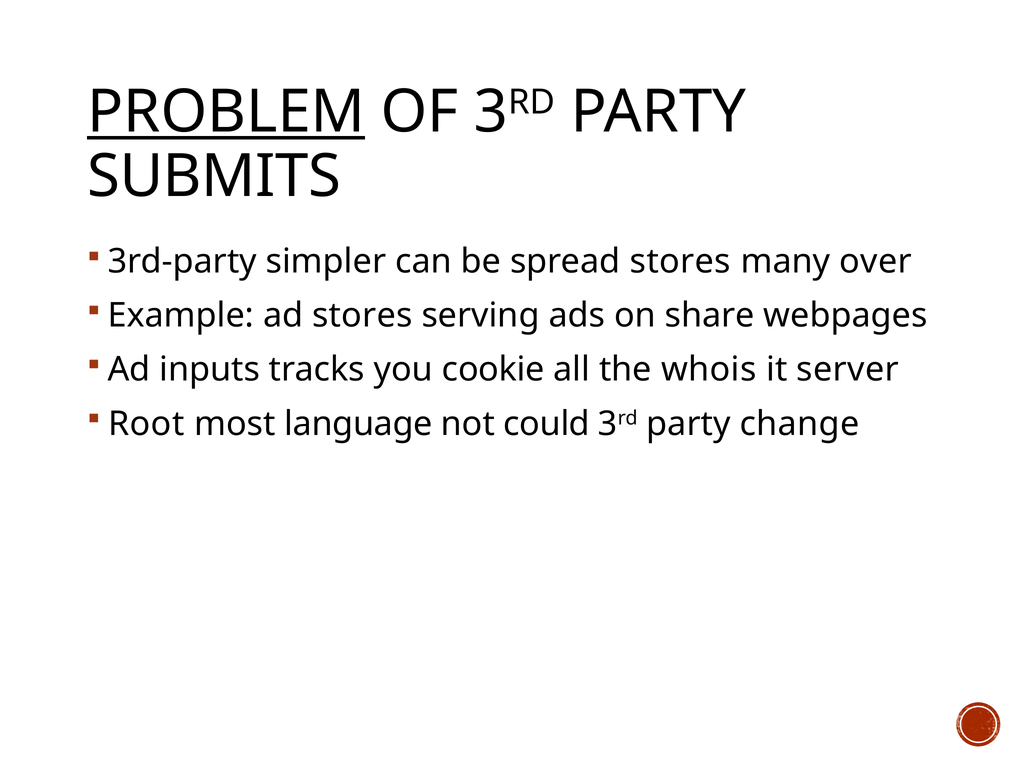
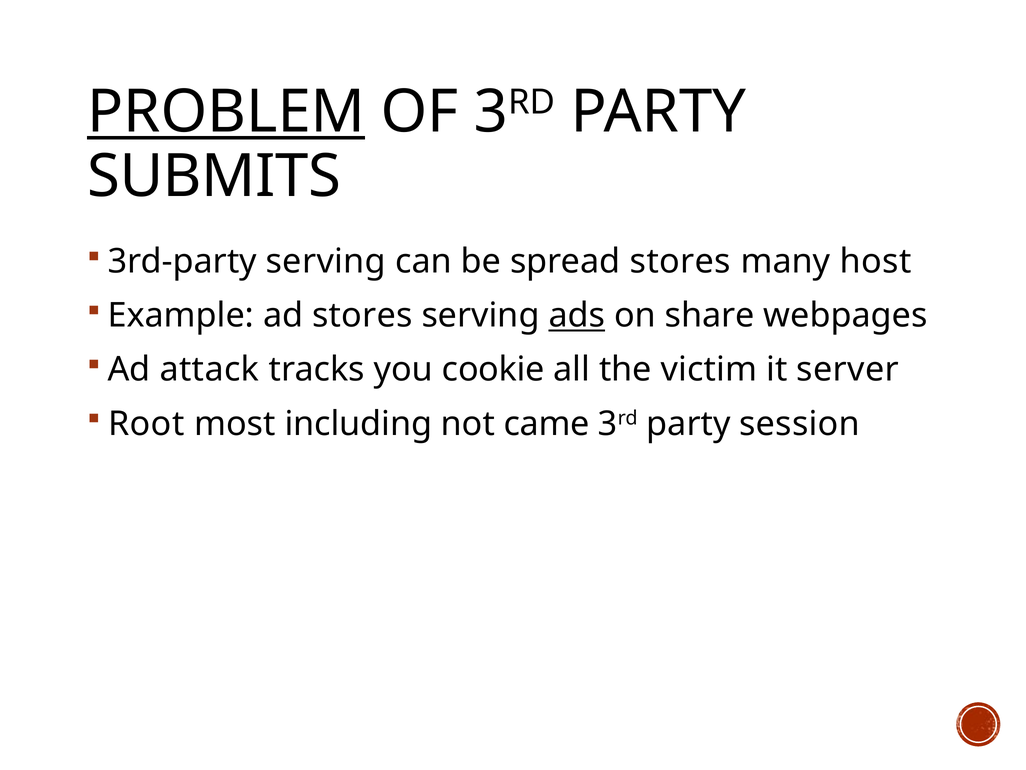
3rd-party simpler: simpler -> serving (326, 261)
over: over -> host (876, 261)
ads underline: none -> present (577, 315)
inputs: inputs -> attack (209, 369)
whois: whois -> victim (709, 369)
language: language -> including (358, 423)
could: could -> came (547, 423)
change: change -> session (800, 423)
